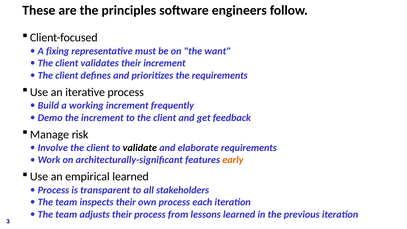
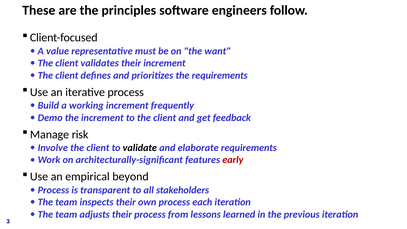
fixing: fixing -> value (58, 51)
early colour: orange -> red (233, 160)
empirical learned: learned -> beyond (131, 177)
